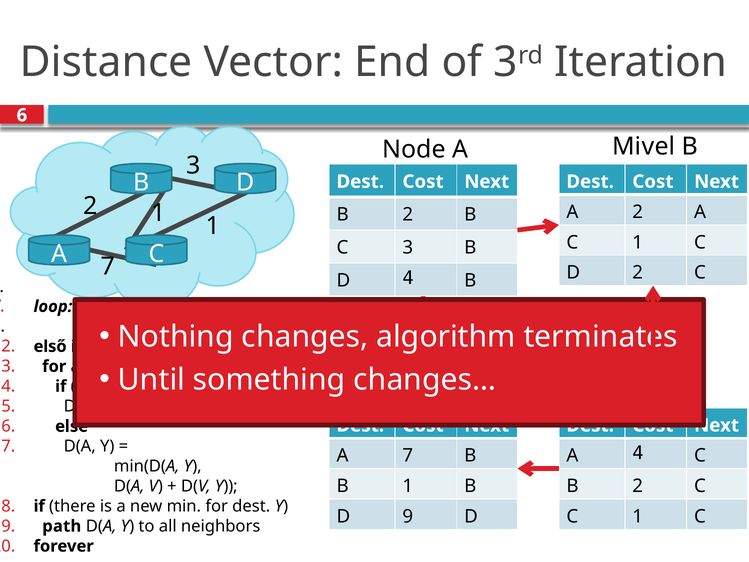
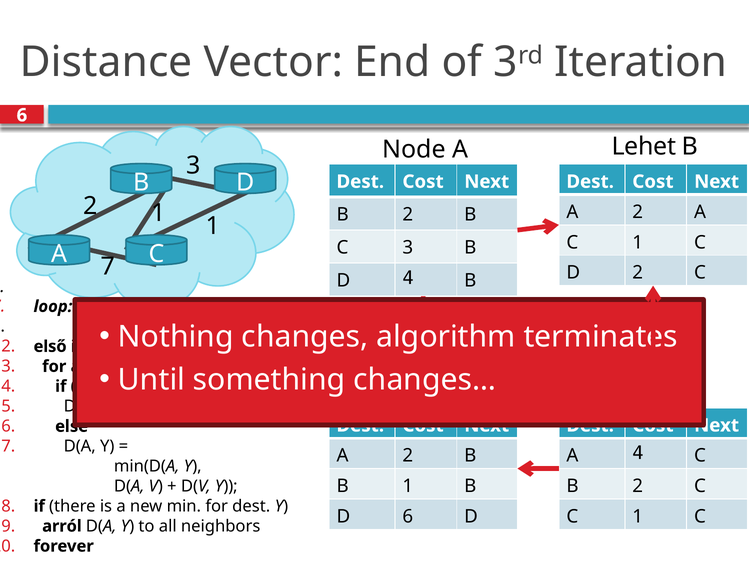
Mivel: Mivel -> Lehet (644, 146)
7: 7 -> 2 (408, 456)
D 9: 9 -> 6 (408, 516)
path: path -> arról (62, 526)
